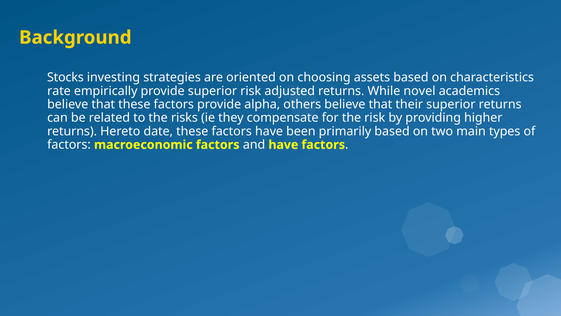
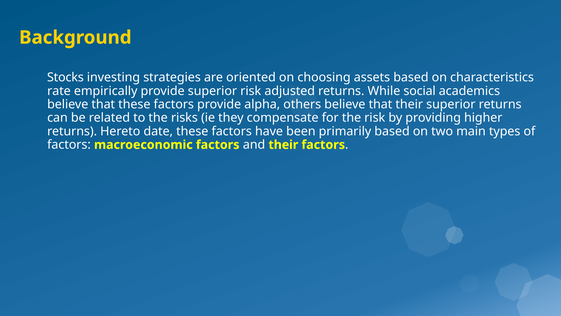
novel: novel -> social (420, 91)
and have: have -> their (283, 145)
